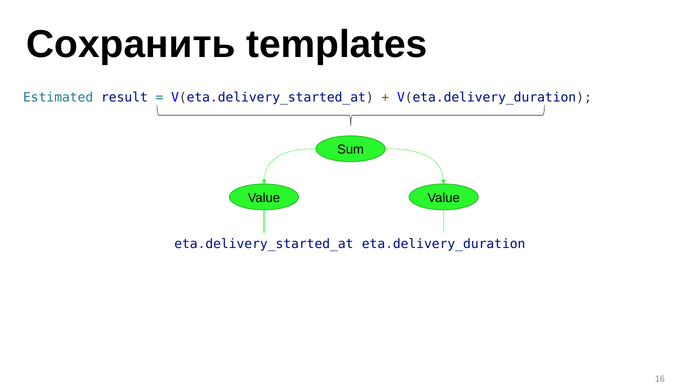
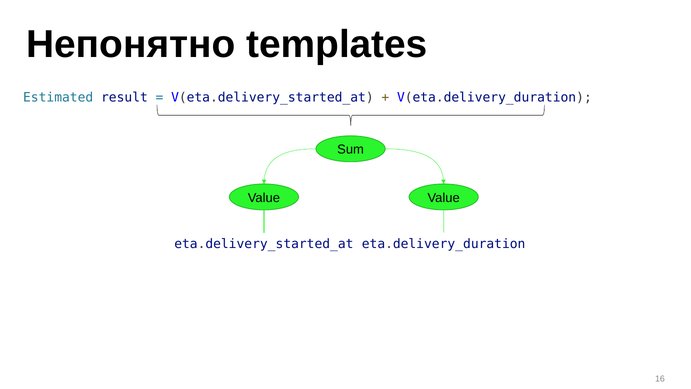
Сохранить: Сохранить -> Непонятно (131, 44)
